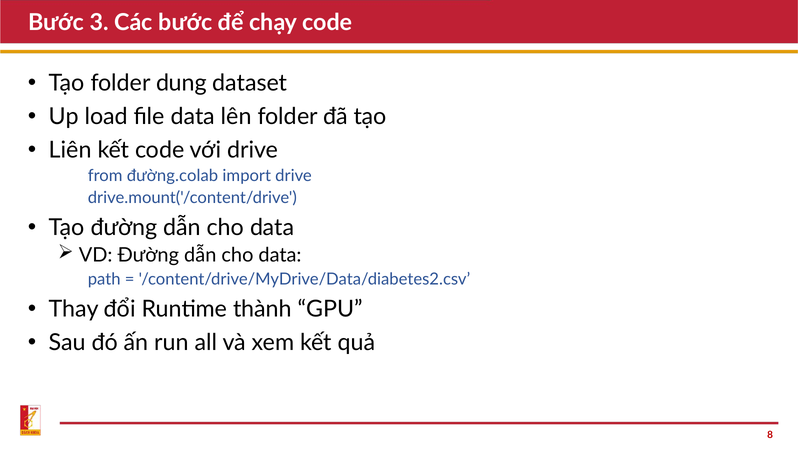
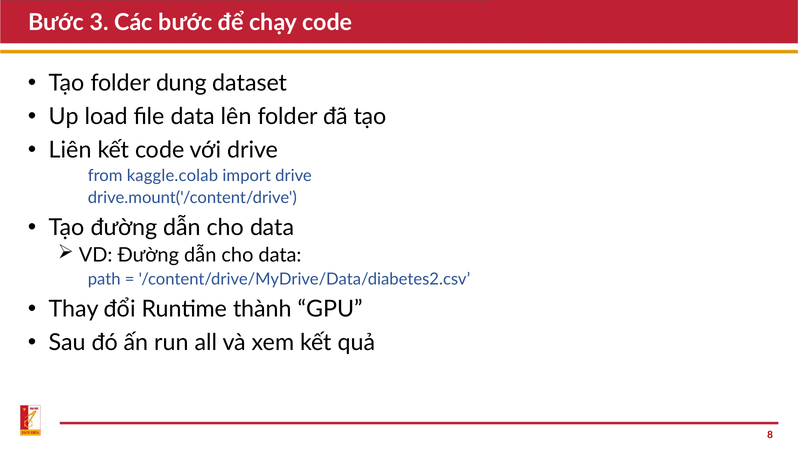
đường.colab: đường.colab -> kaggle.colab (172, 176)
